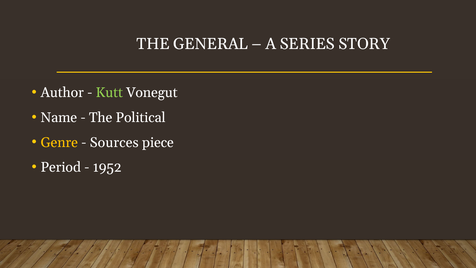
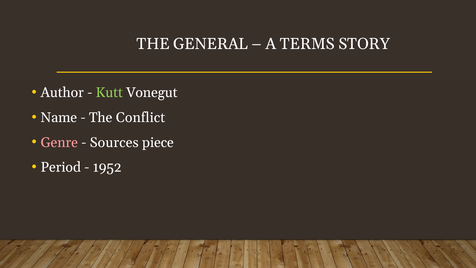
SERIES: SERIES -> TERMS (307, 44)
Political: Political -> Conflict (141, 117)
Genre colour: yellow -> pink (59, 142)
